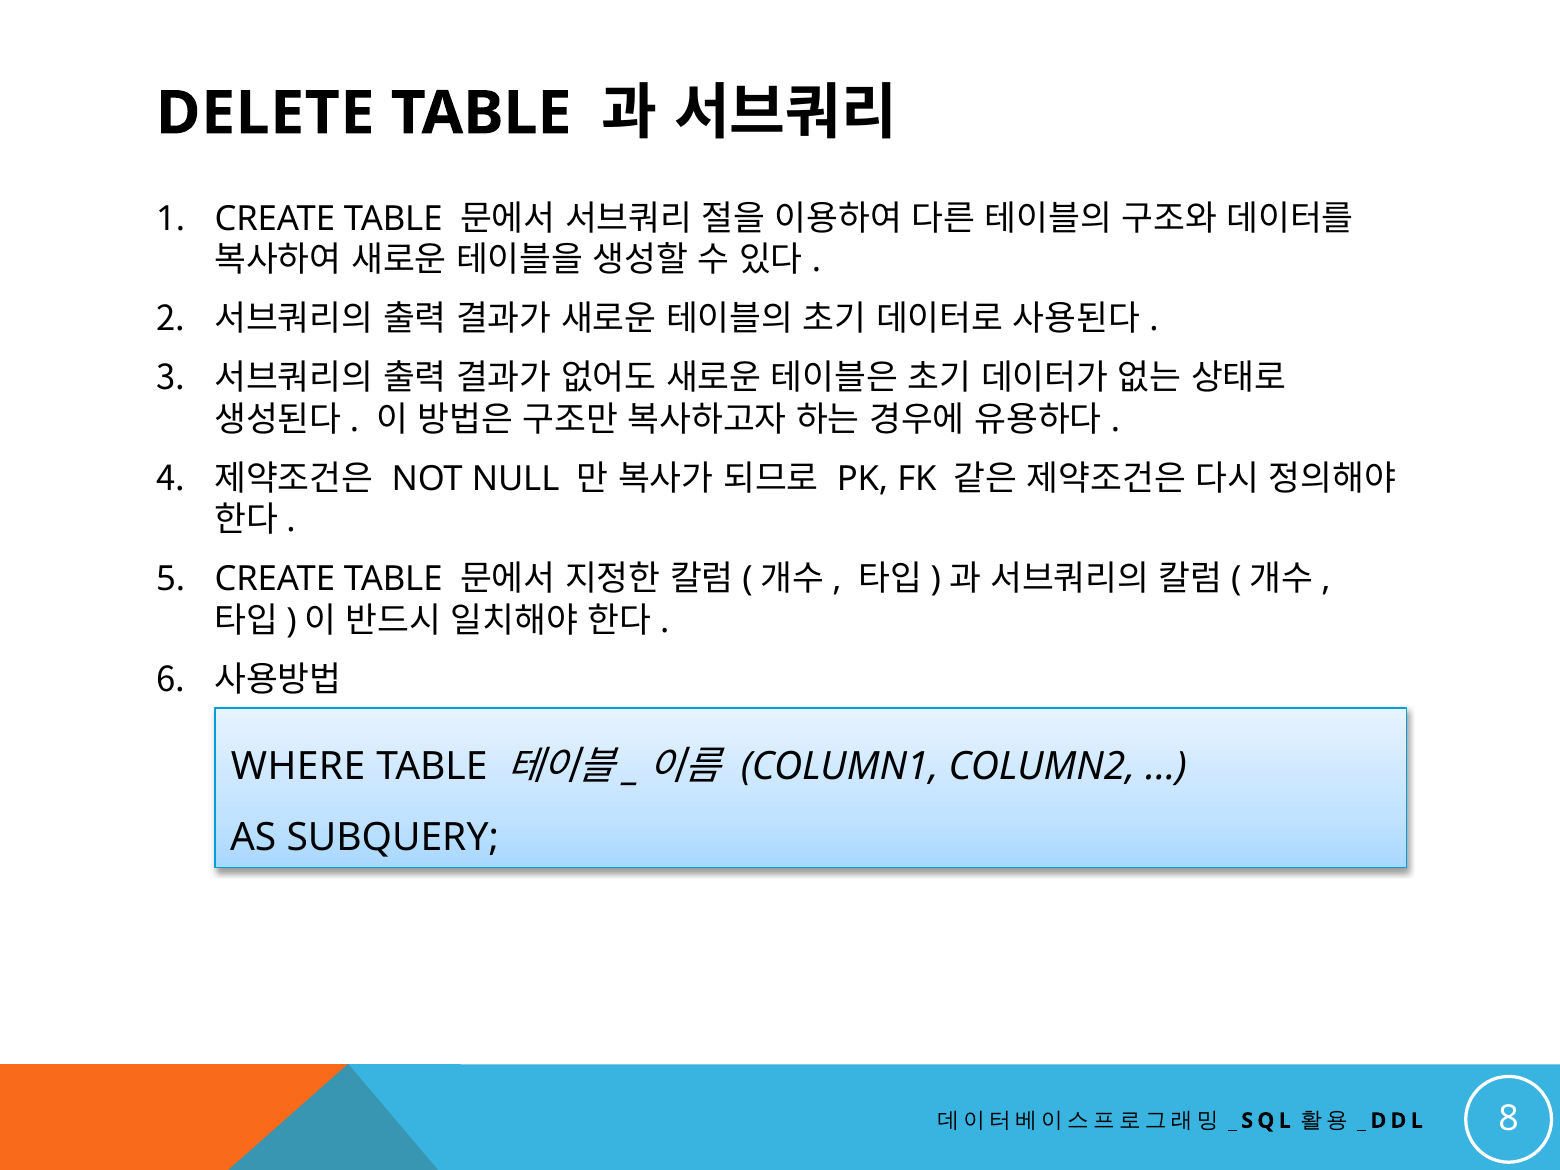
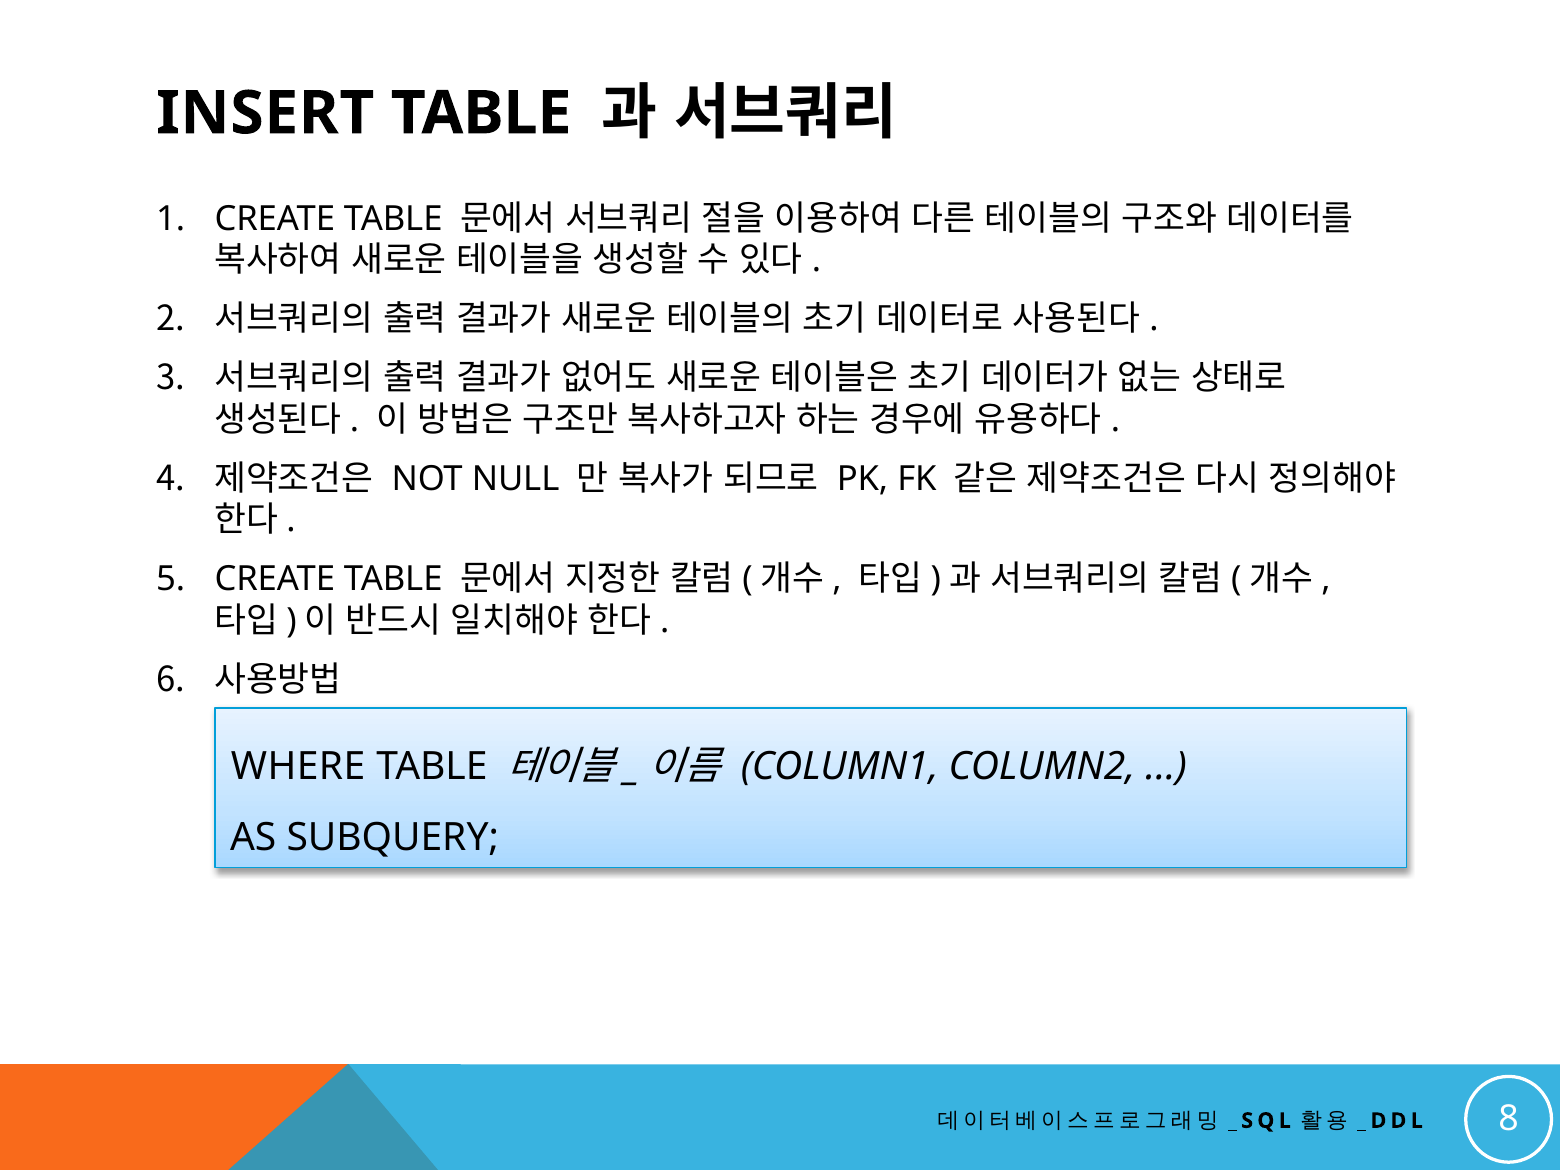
DELETE: DELETE -> INSERT (265, 113)
